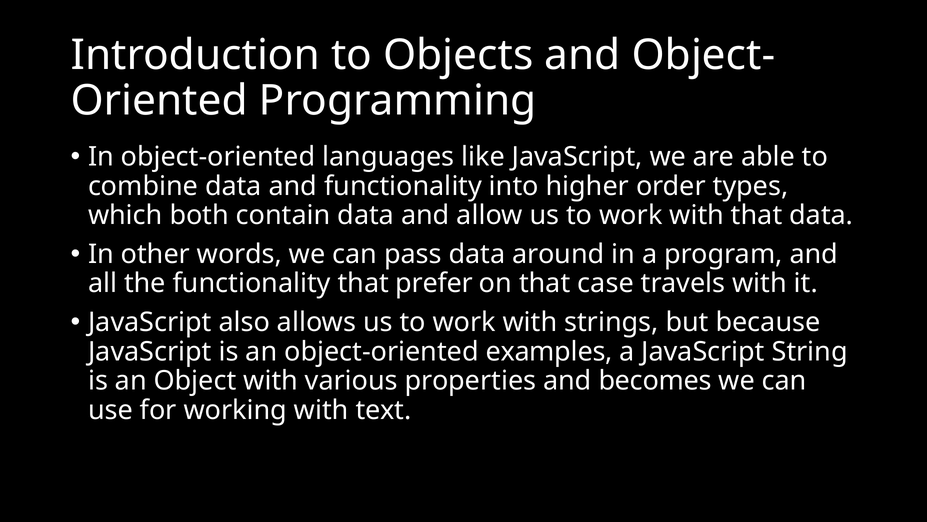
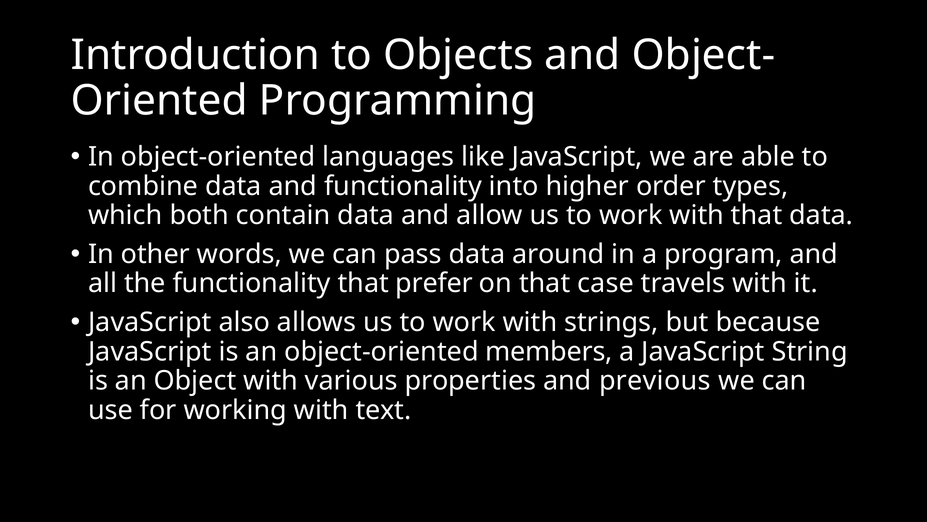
examples: examples -> members (549, 351)
becomes: becomes -> previous (655, 380)
